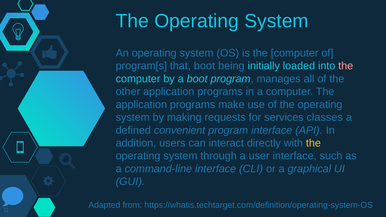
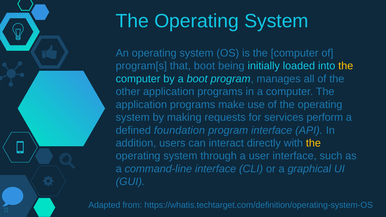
the colour: pink -> yellow (346, 66)
classes: classes -> perform (325, 117)
convenient: convenient -> foundation (179, 130)
